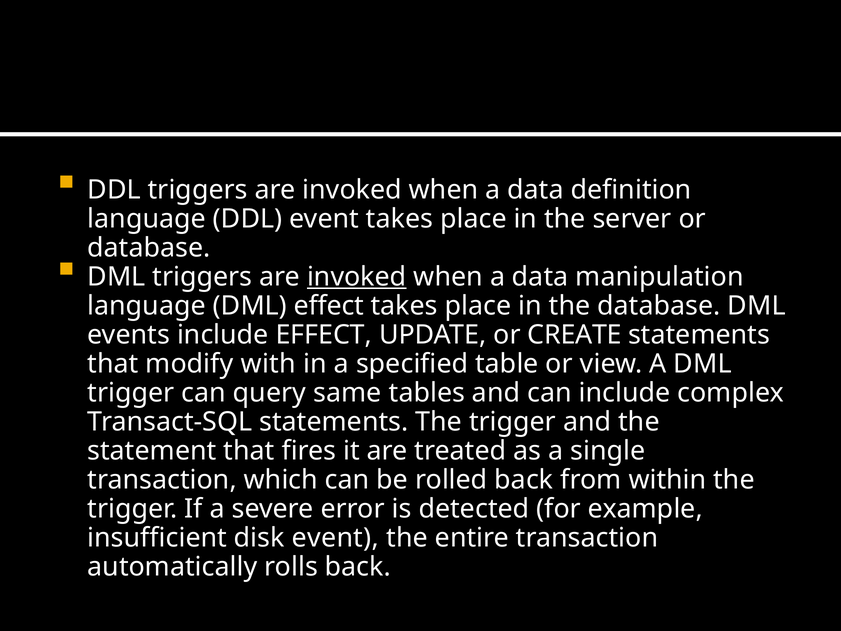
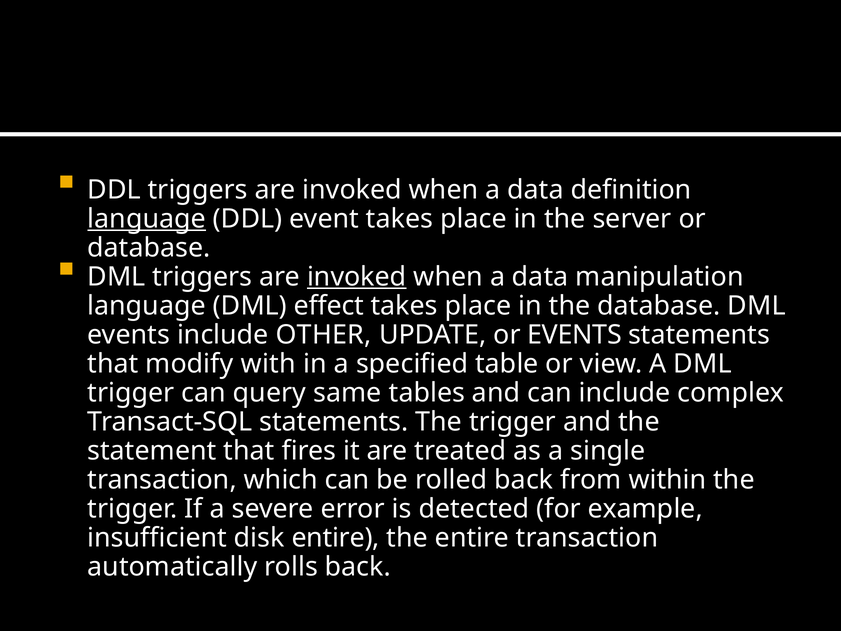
language underline: none -> present (147, 219)
include EFFECT: EFFECT -> OTHER (324, 335)
or CREATE: CREATE -> EVENTS (575, 335)
disk event: event -> entire (336, 538)
